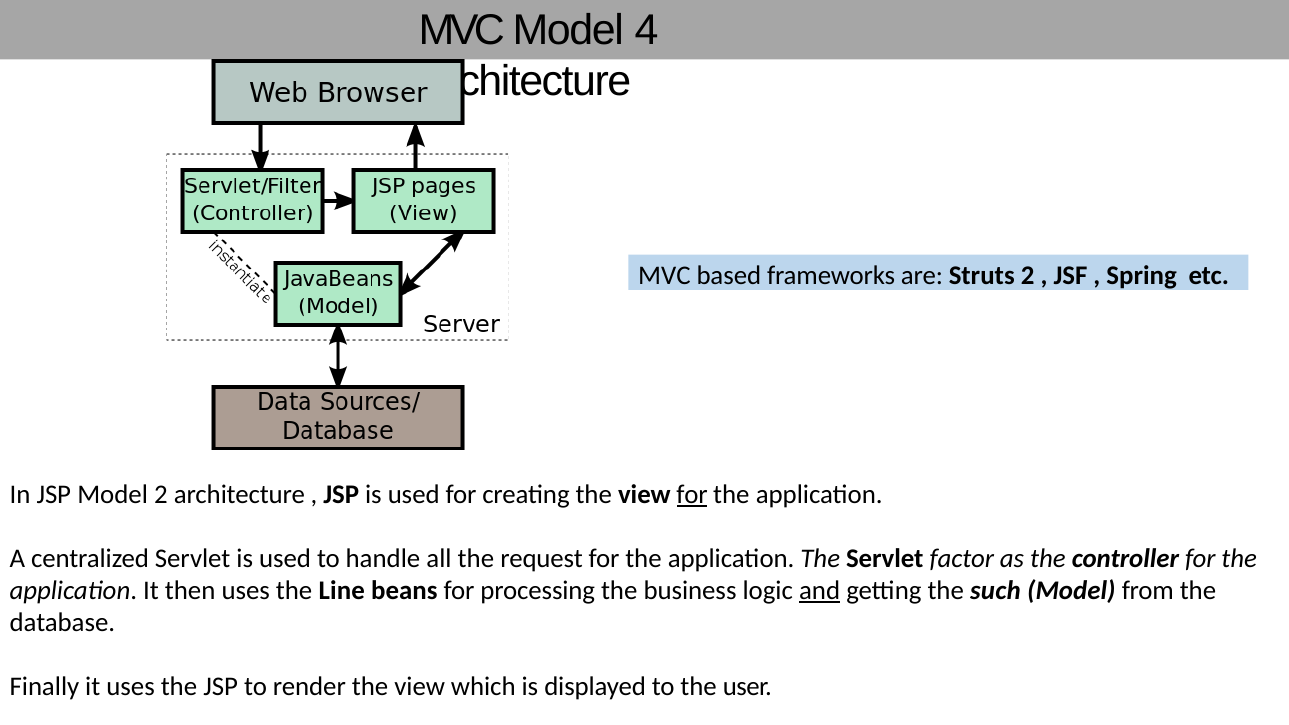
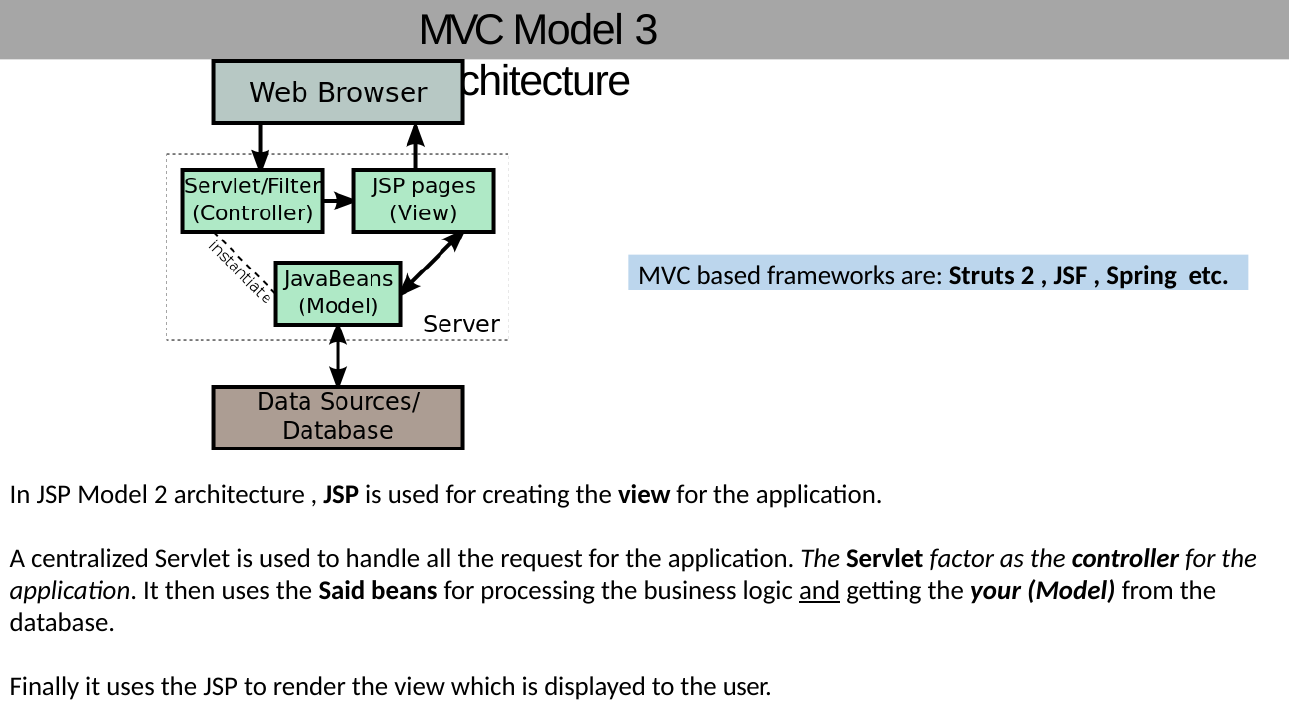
4: 4 -> 3 (647, 30)
for underline: present -> none (692, 494)
Line: Line -> Said (342, 590)
such: such -> your (996, 590)
